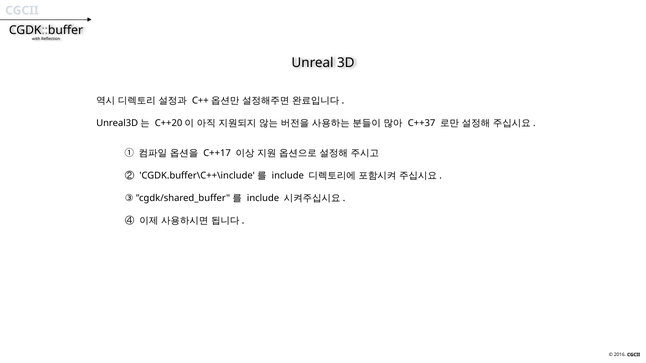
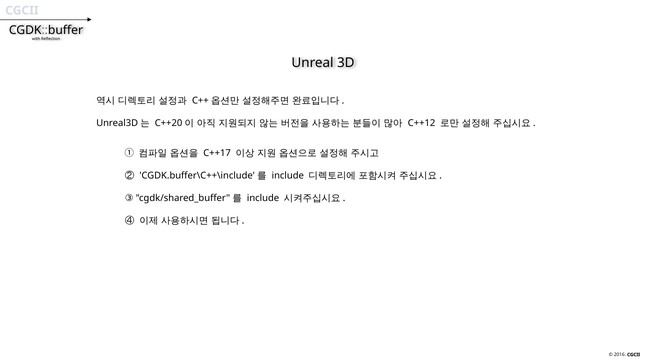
C++37: C++37 -> C++12 (422, 123)
